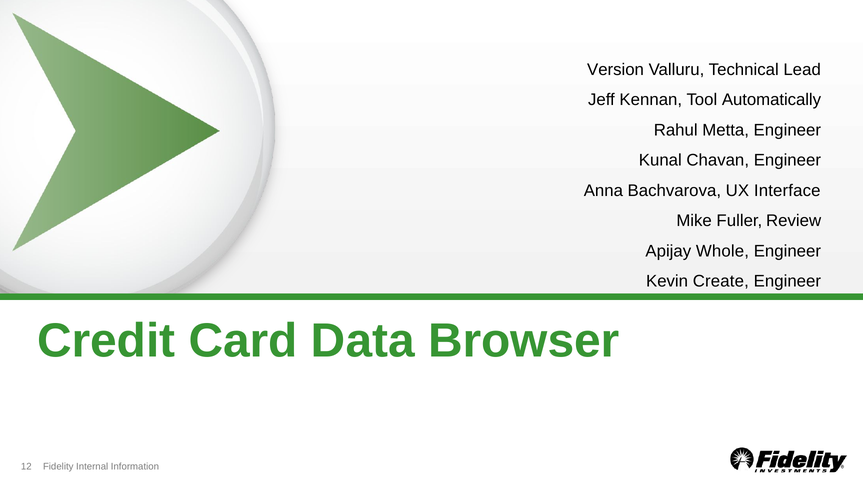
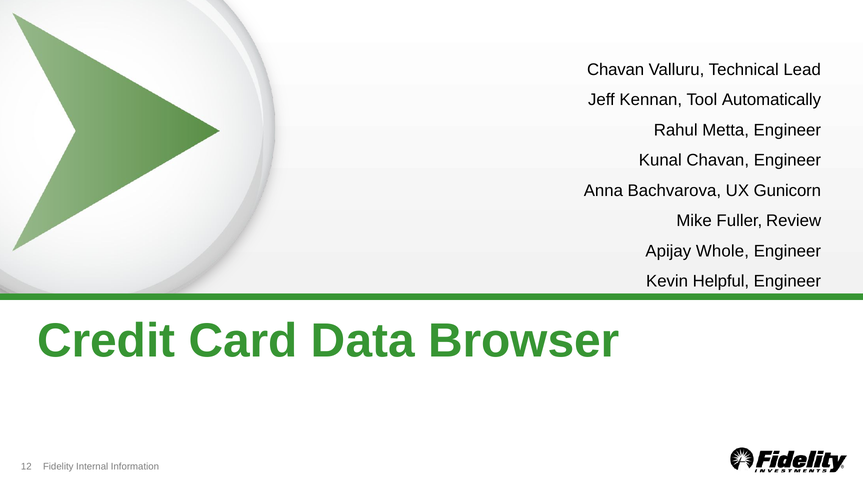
Version: Version -> Chavan (616, 70)
Interface: Interface -> Gunicorn (787, 190)
Create: Create -> Helpful (721, 281)
